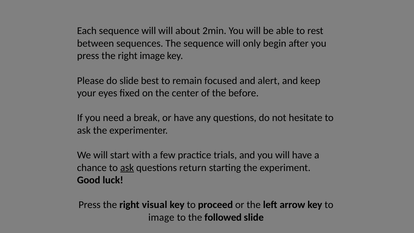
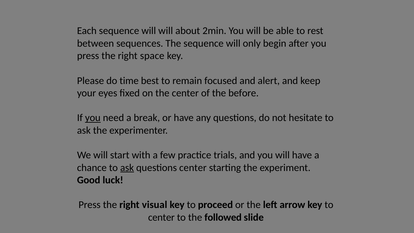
right image: image -> space (152, 56)
do slide: slide -> time (129, 81)
you underline: none -> present (93, 118)
questions return: return -> center (193, 167)
image: image -> center (161, 217)
